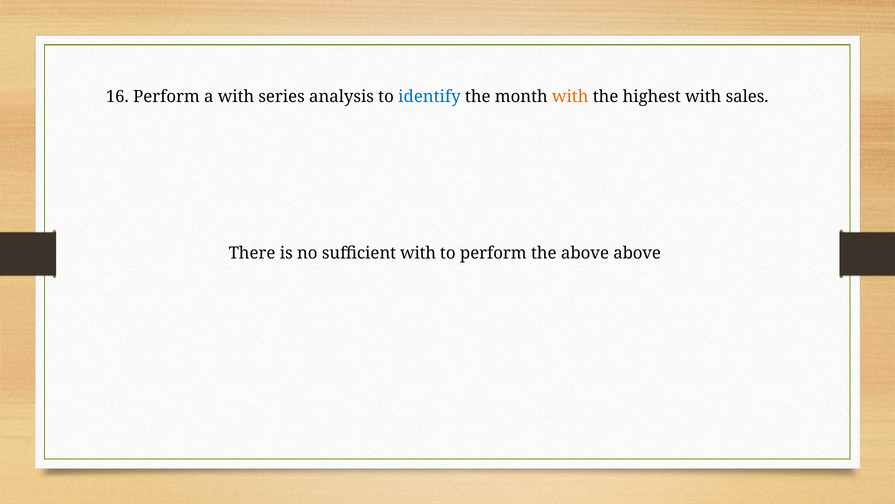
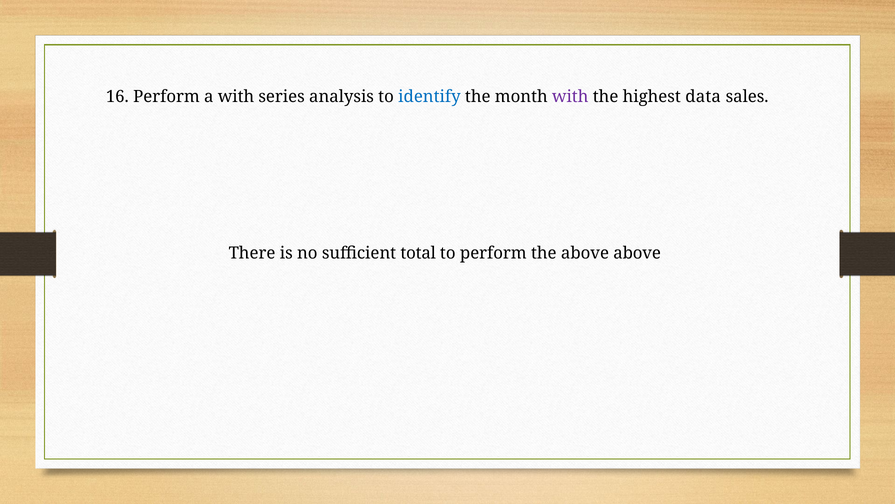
with colour: orange -> purple (570, 97)
highest with: with -> data (703, 97)
sufficient with: with -> total (418, 253)
